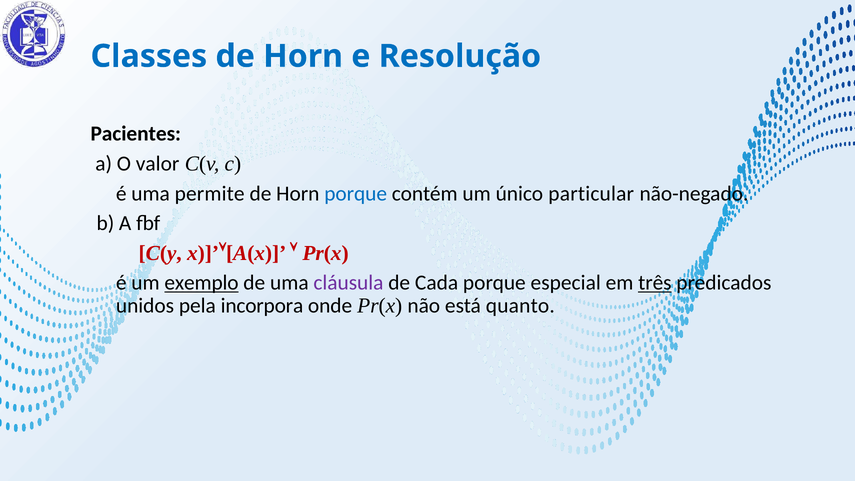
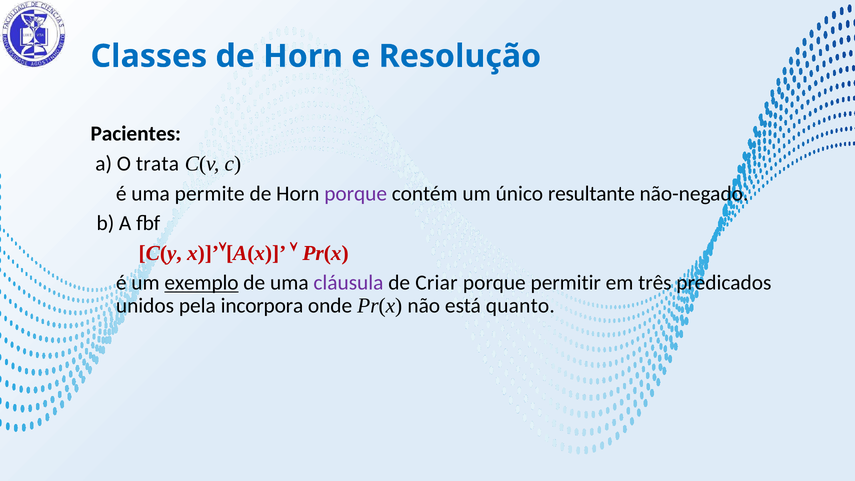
valor: valor -> trata (158, 164)
porque colour: blue -> purple (356, 193)
particular: particular -> resultante (591, 193)
Cada: Cada -> Criar (436, 283)
especial: especial -> permitir (566, 283)
três underline: present -> none (655, 283)
